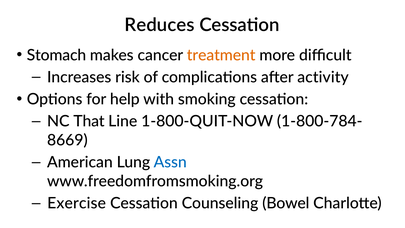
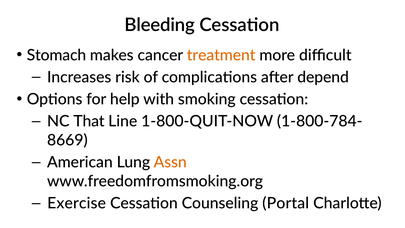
Reduces: Reduces -> Bleeding (160, 25)
activity: activity -> depend (323, 77)
Assn colour: blue -> orange (170, 162)
Bowel: Bowel -> Portal (286, 203)
